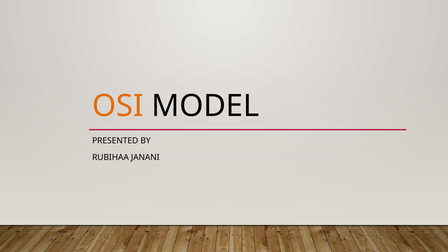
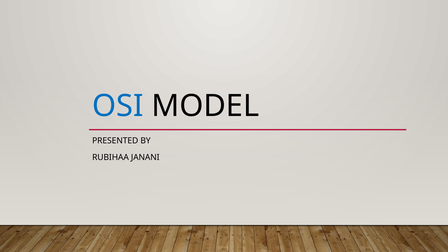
OSI colour: orange -> blue (118, 106)
